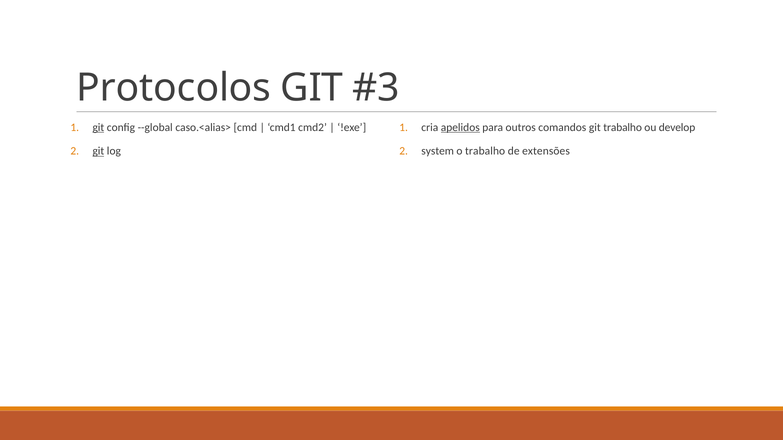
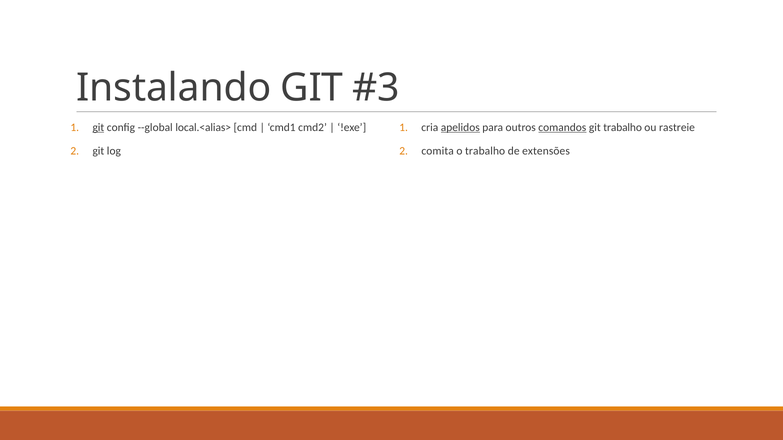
Protocolos: Protocolos -> Instalando (174, 88)
caso.<alias>: caso.<alias> -> local.<alias> (203, 128)
comandos underline: none -> present (562, 128)
develop: develop -> rastreie (677, 128)
git underline: present -> none (98, 151)
system: system -> comita (438, 151)
